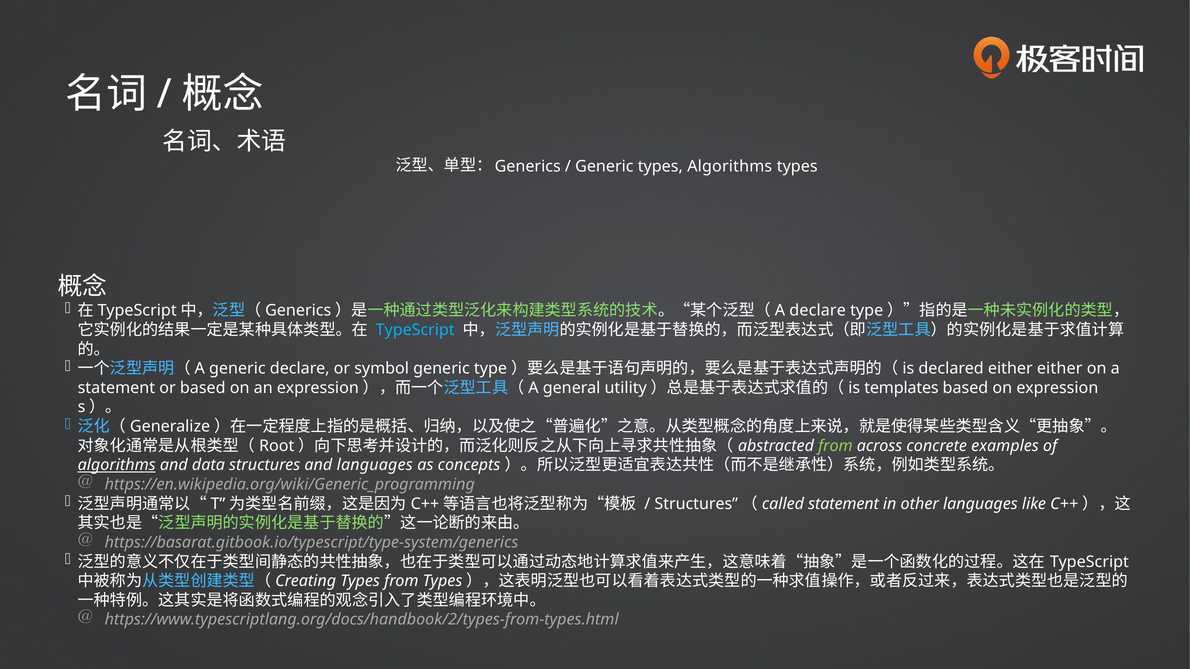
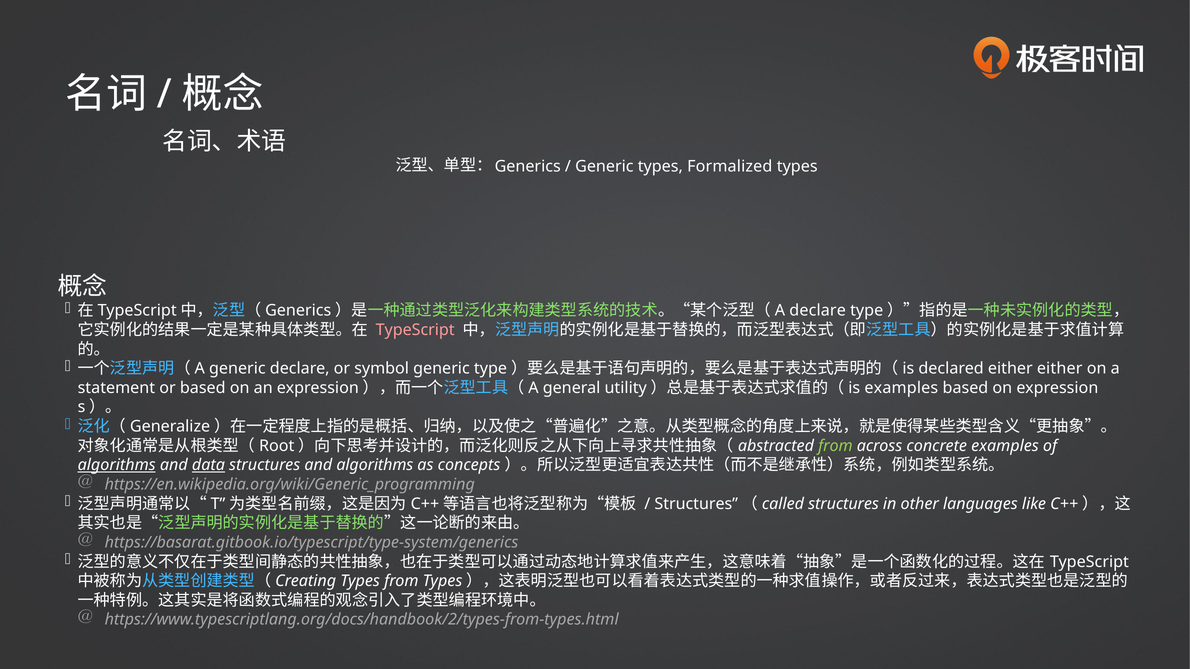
types Algorithms: Algorithms -> Formalized (730, 167)
TypeScript colour: light blue -> pink (415, 330)
templates: templates -> examples (901, 388)
data underline: none -> present (208, 465)
and languages: languages -> algorithms (375, 465)
statement: statement -> structures (844, 504)
